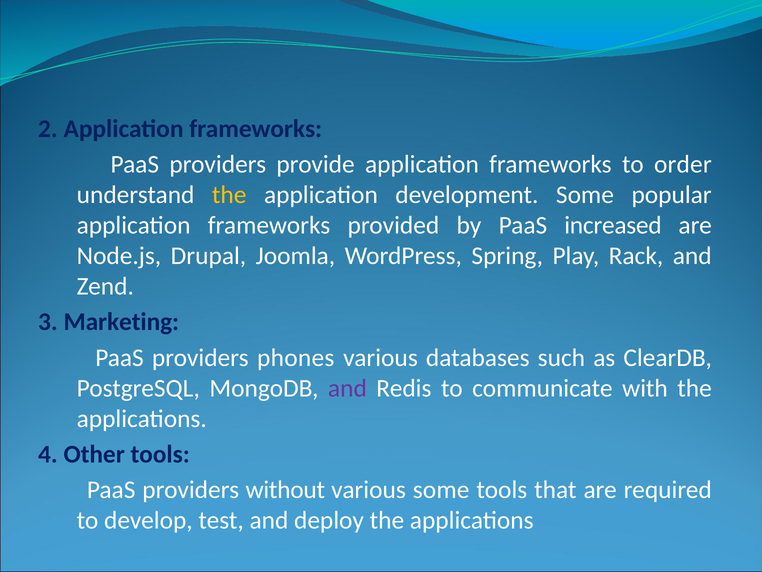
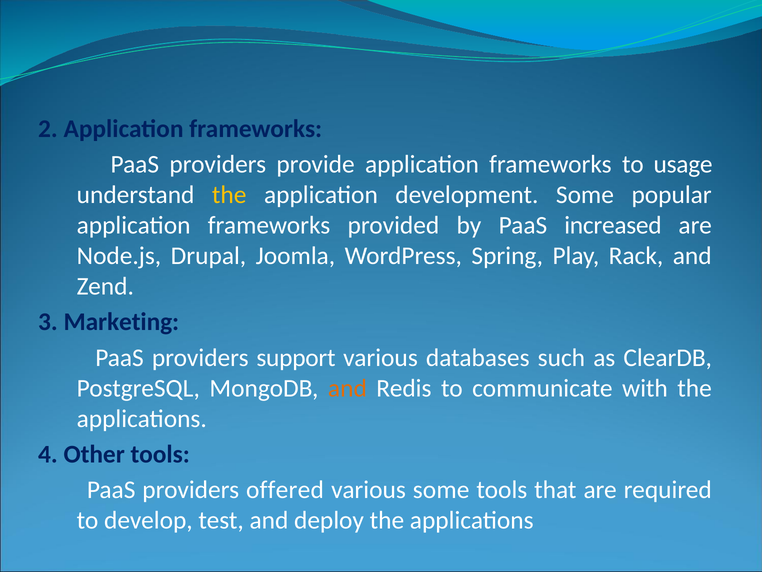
order: order -> usage (683, 164)
phones: phones -> support (296, 357)
and colour: purple -> orange (347, 388)
without: without -> offered (285, 489)
